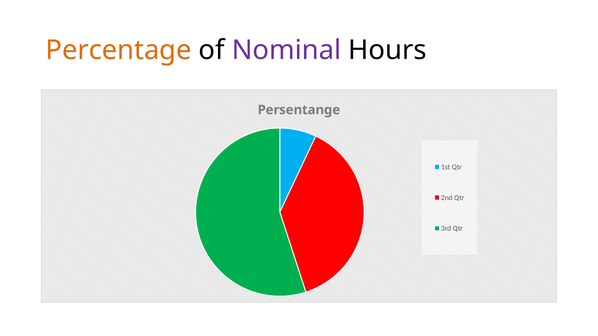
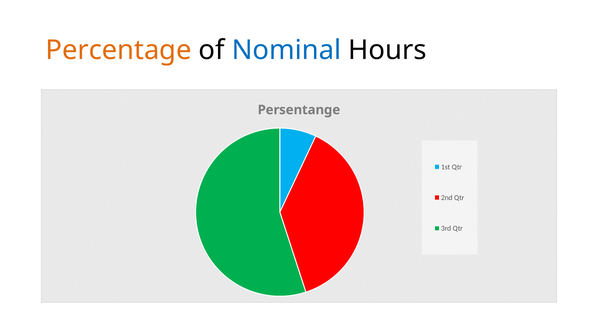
Nominal colour: purple -> blue (286, 50)
